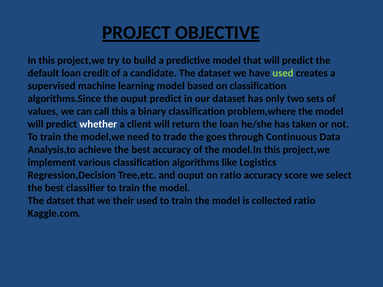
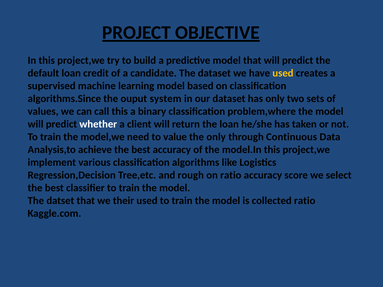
used colour: light green -> yellow (283, 73)
ouput predict: predict -> system (166, 99)
trade: trade -> value (175, 137)
the goes: goes -> only (216, 137)
and ouput: ouput -> rough (191, 175)
